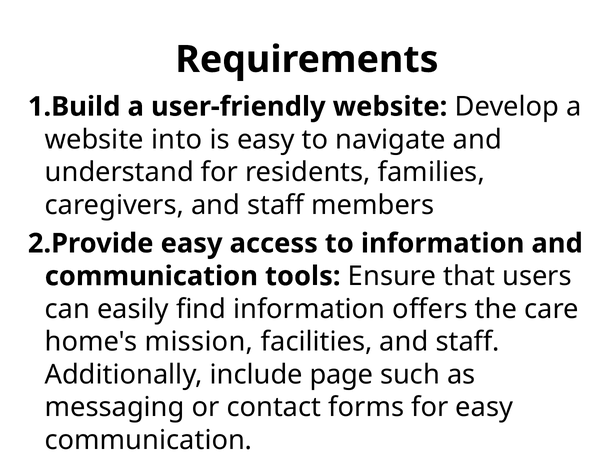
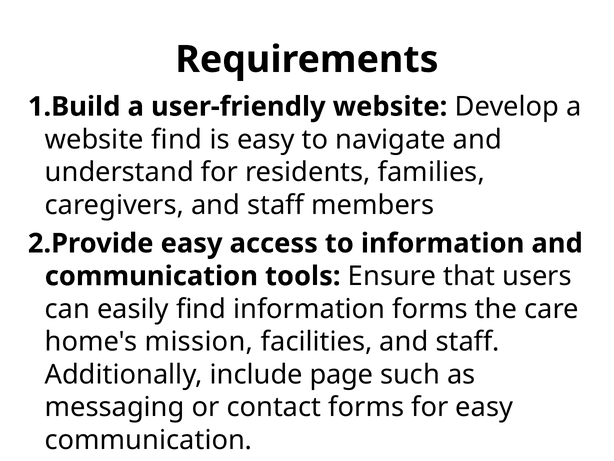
website into: into -> find (177, 139)
information offers: offers -> forms (430, 309)
